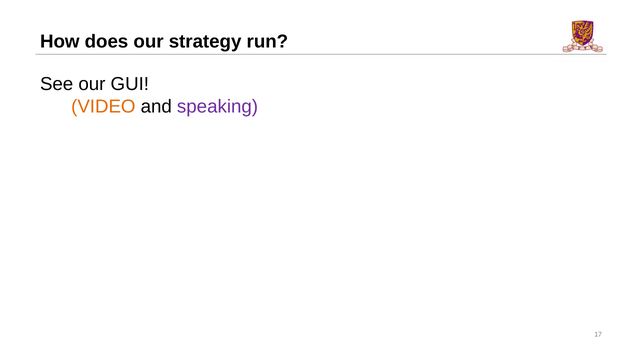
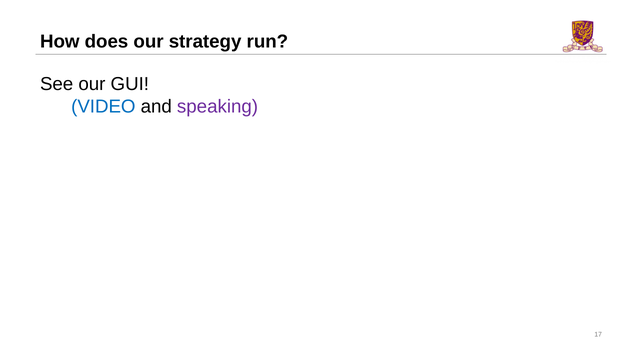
VIDEO colour: orange -> blue (103, 106)
